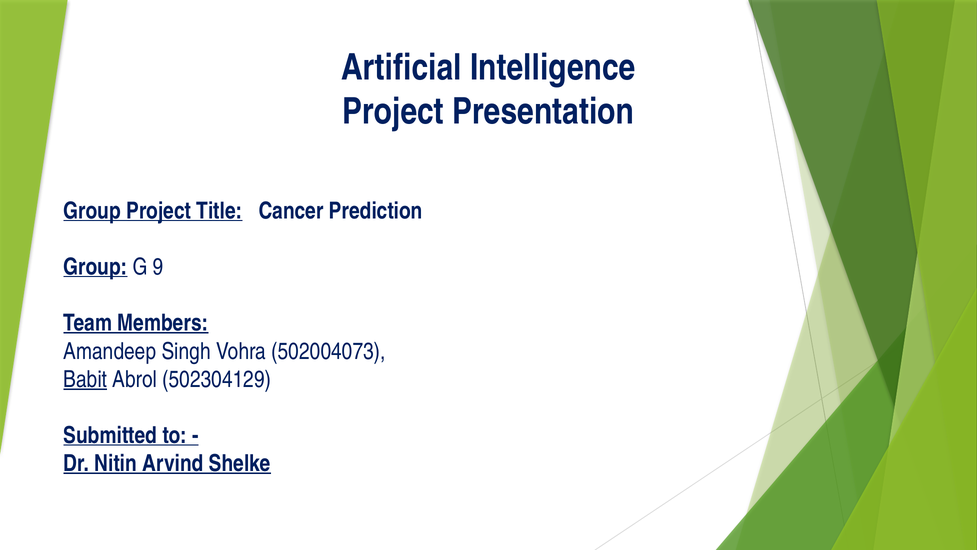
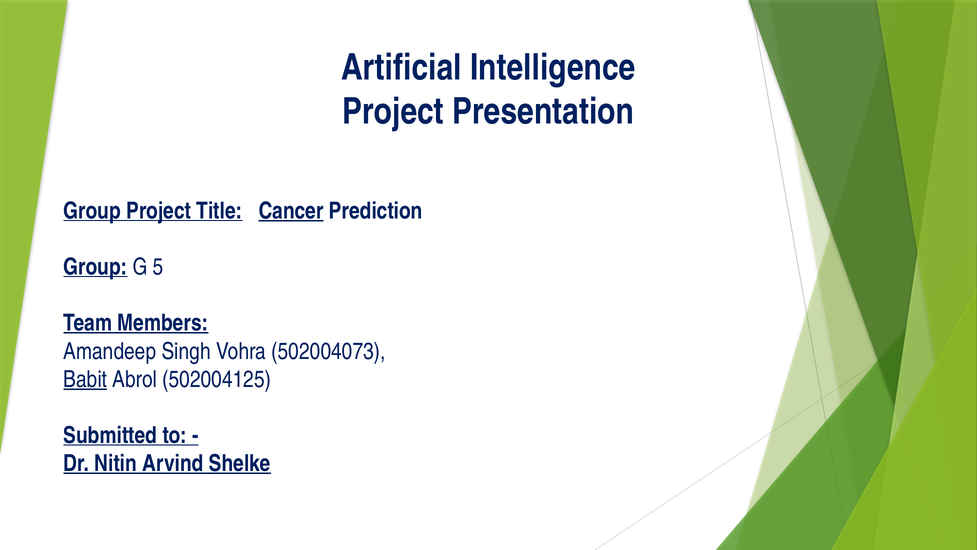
Cancer underline: none -> present (291, 211)
9: 9 -> 5 (158, 267)
502304129: 502304129 -> 502004125 (217, 379)
